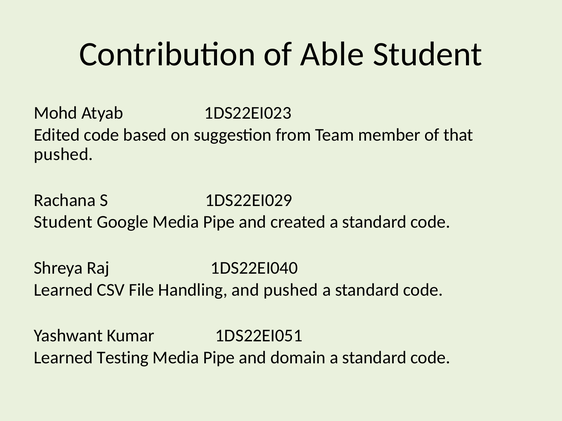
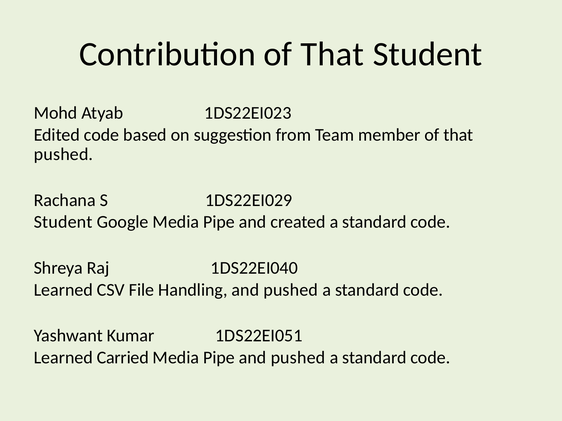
Contribution of Able: Able -> That (332, 54)
Testing: Testing -> Carried (123, 358)
Pipe and domain: domain -> pushed (298, 358)
